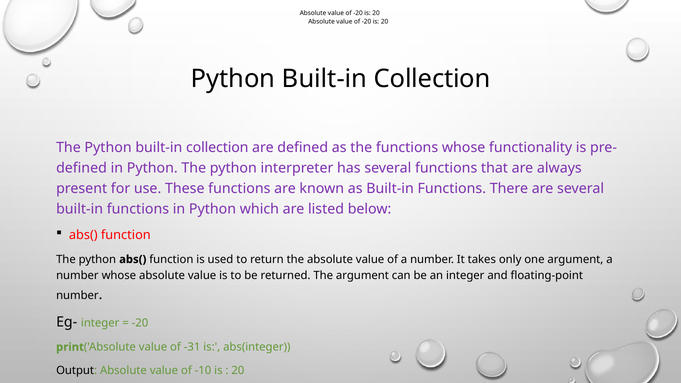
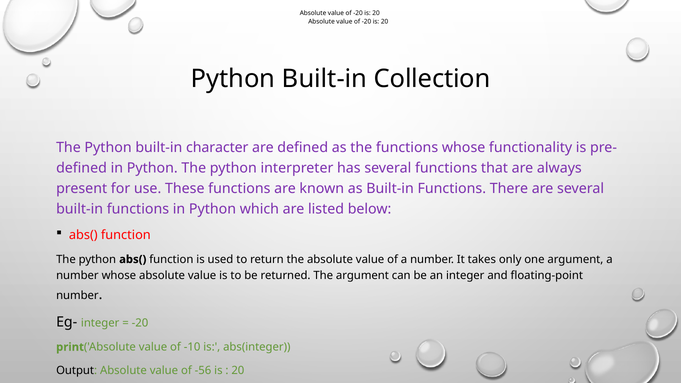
The Python built-in collection: collection -> character (217, 148)
-31: -31 -> -10 (192, 347)
-10: -10 -> -56 (203, 371)
